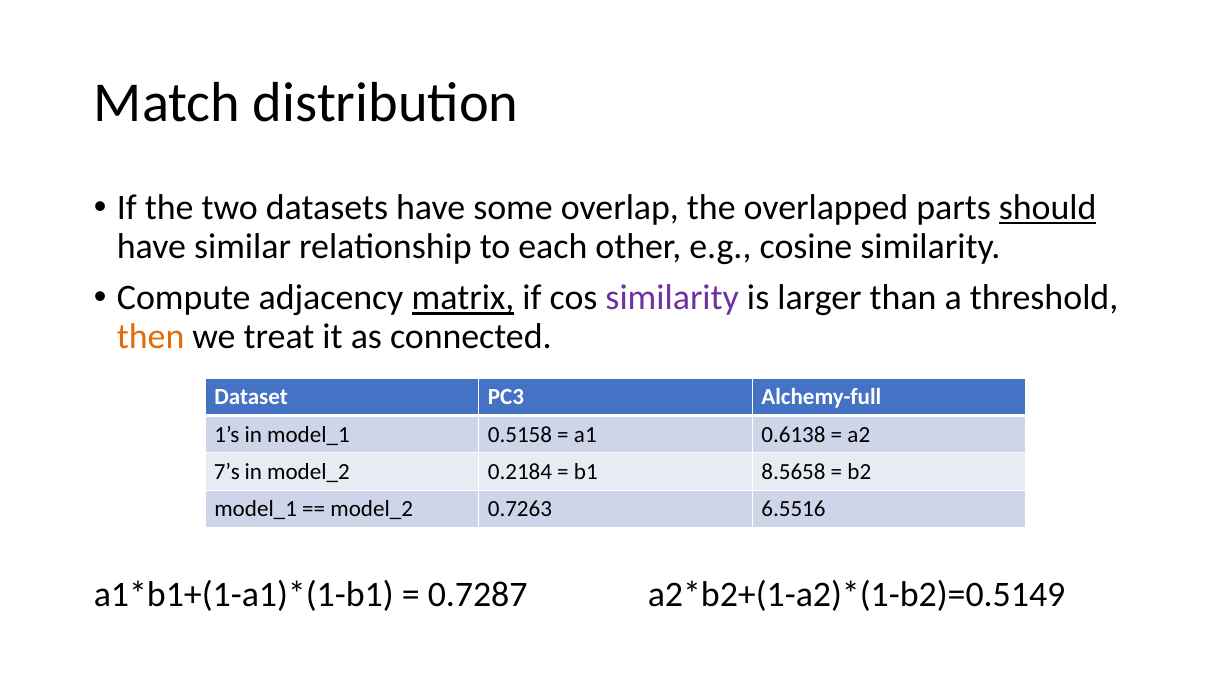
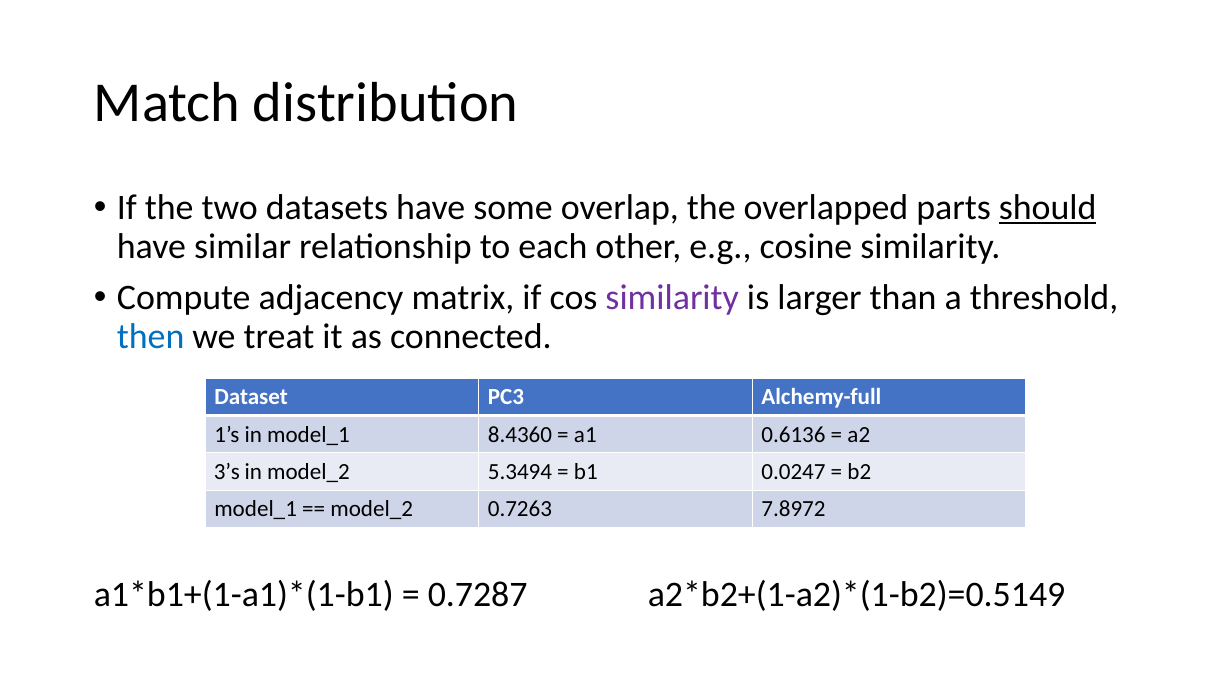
matrix underline: present -> none (463, 298)
then colour: orange -> blue (151, 337)
0.5158: 0.5158 -> 8.4360 (520, 435)
0.6138: 0.6138 -> 0.6136 (793, 435)
7’s: 7’s -> 3’s (227, 472)
0.2184: 0.2184 -> 5.3494 (520, 472)
8.5658: 8.5658 -> 0.0247 (793, 472)
6.5516: 6.5516 -> 7.8972 (793, 510)
